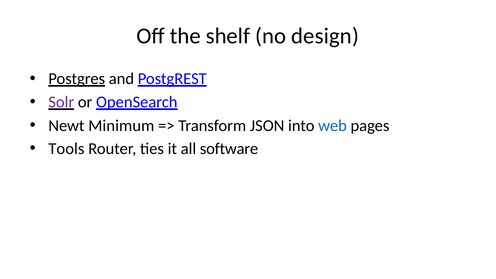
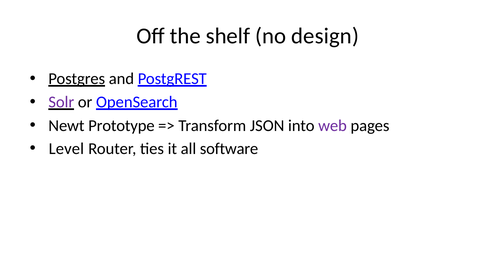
Minimum: Minimum -> Prototype (121, 126)
web colour: blue -> purple (333, 126)
Tools: Tools -> Level (66, 149)
